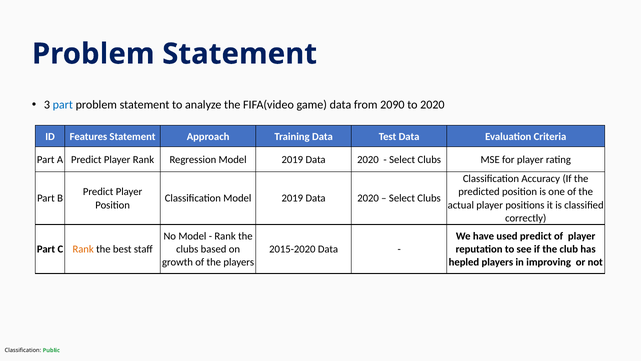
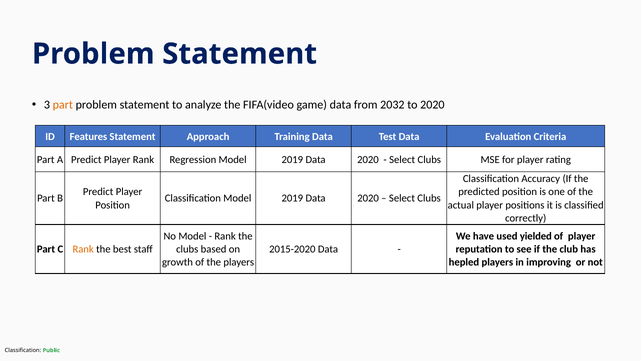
part colour: blue -> orange (63, 105)
2090: 2090 -> 2032 (392, 105)
used predict: predict -> yielded (536, 236)
